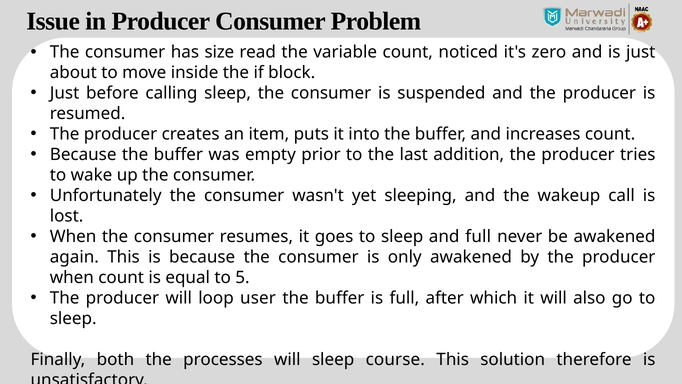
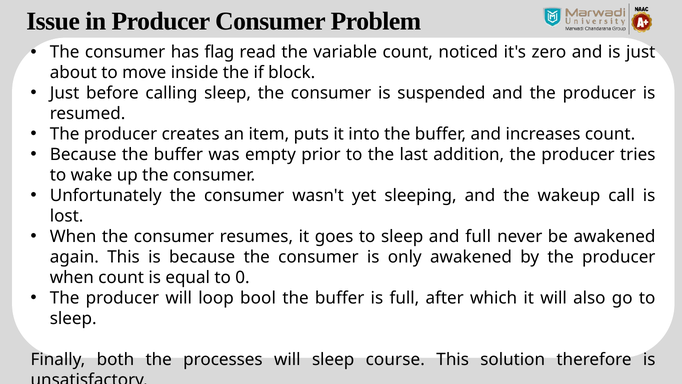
size: size -> flag (219, 52)
5: 5 -> 0 (243, 277)
user: user -> bool (258, 298)
